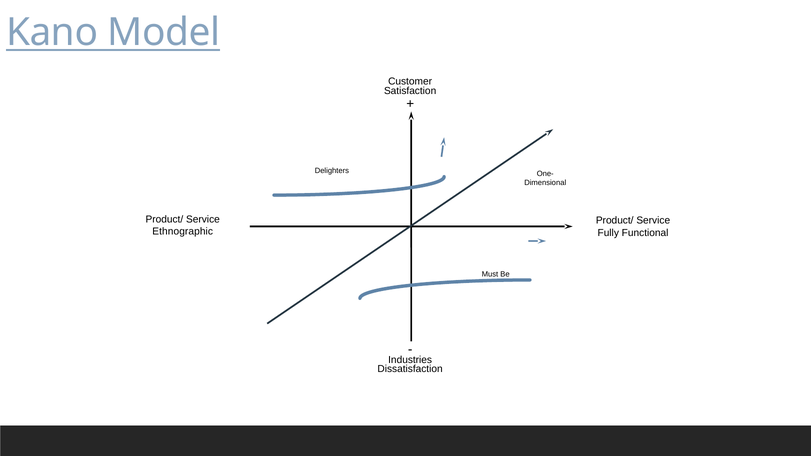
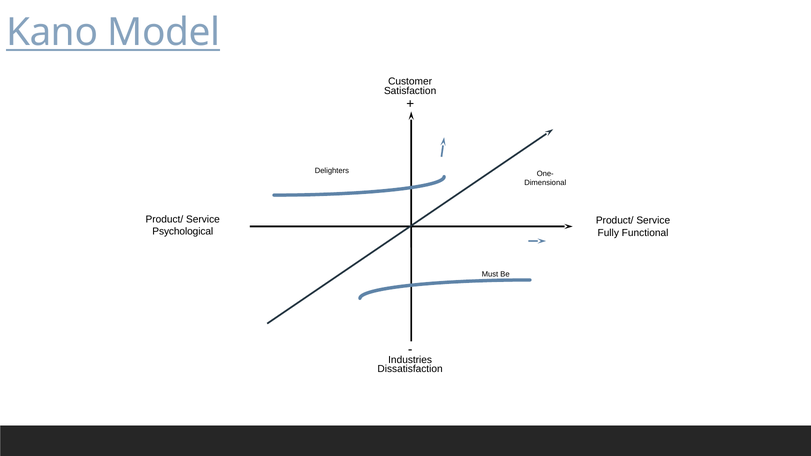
Ethnographic: Ethnographic -> Psychological (183, 232)
